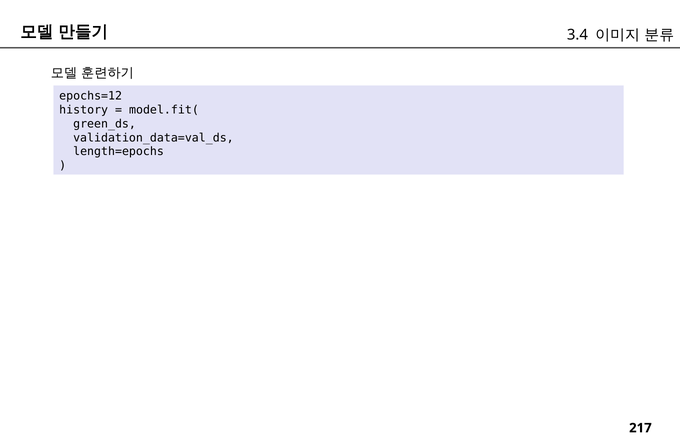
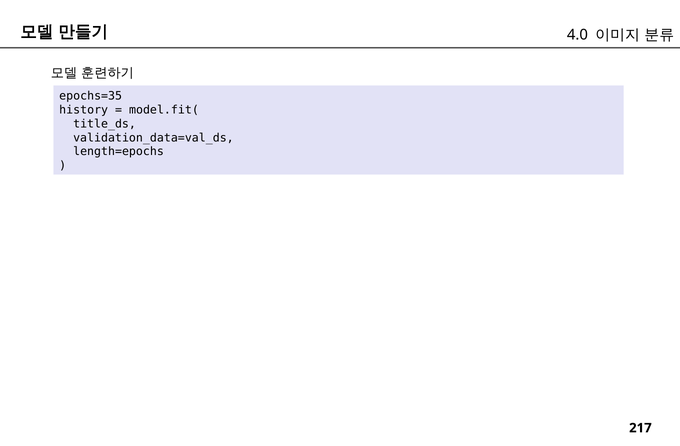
3.4: 3.4 -> 4.0 (577, 35)
epochs=12: epochs=12 -> epochs=35 (91, 96)
green_ds: green_ds -> title_ds (105, 124)
